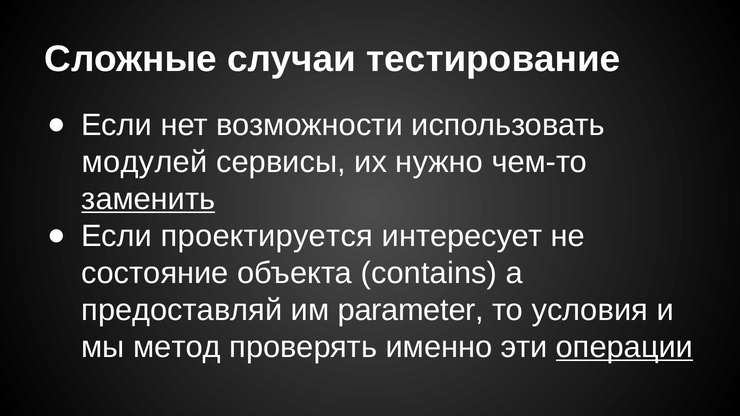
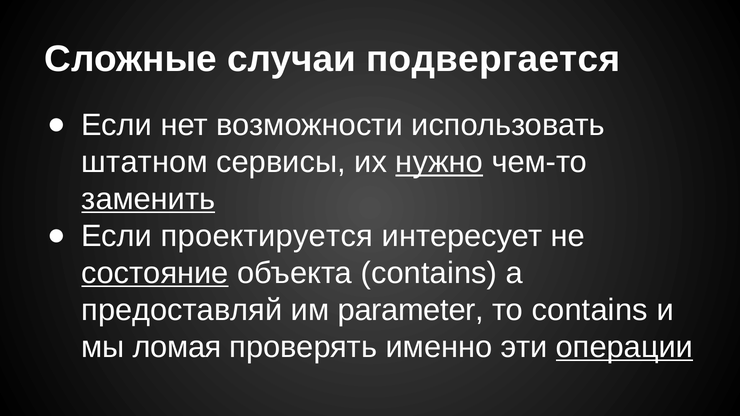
тестирование: тестирование -> подвергается (493, 59)
модулей: модулей -> штатном (145, 162)
нужно underline: none -> present (439, 162)
состояние underline: none -> present (155, 273)
то условия: условия -> contains (590, 310)
метод: метод -> ломая (177, 347)
